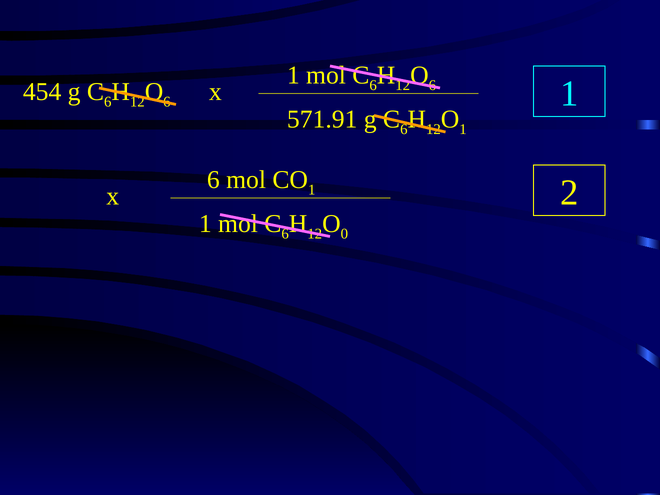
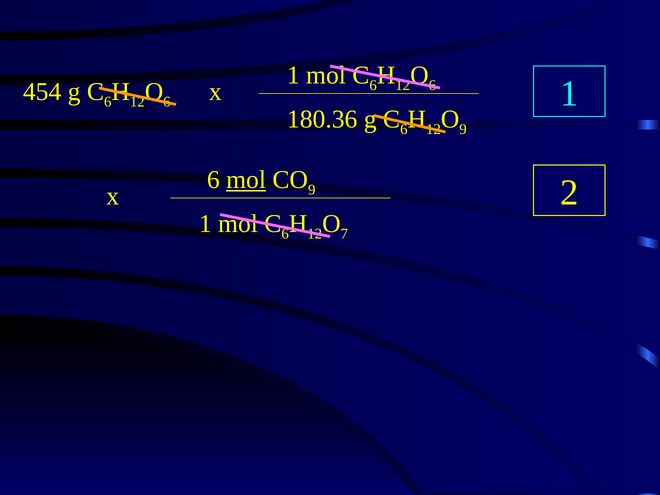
571.91: 571.91 -> 180.36 (322, 119)
1: 1 -> 9 (463, 129)
mol underline: none -> present (246, 180)
1: 1 -> 9 (312, 190)
0: 0 -> 7 (344, 234)
